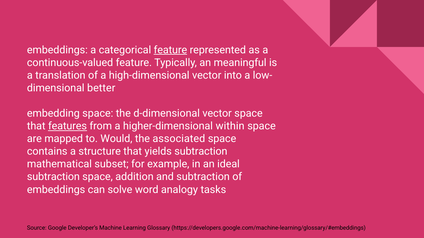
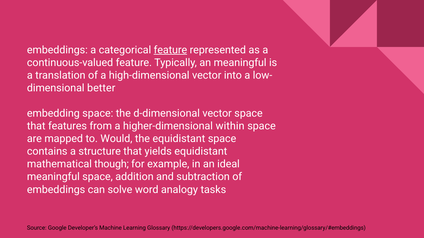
features underline: present -> none (67, 126)
the associated: associated -> equidistant (179, 139)
yields subtraction: subtraction -> equidistant (201, 152)
subset: subset -> though (112, 164)
subtraction: subtraction -> meaningful (53, 177)
